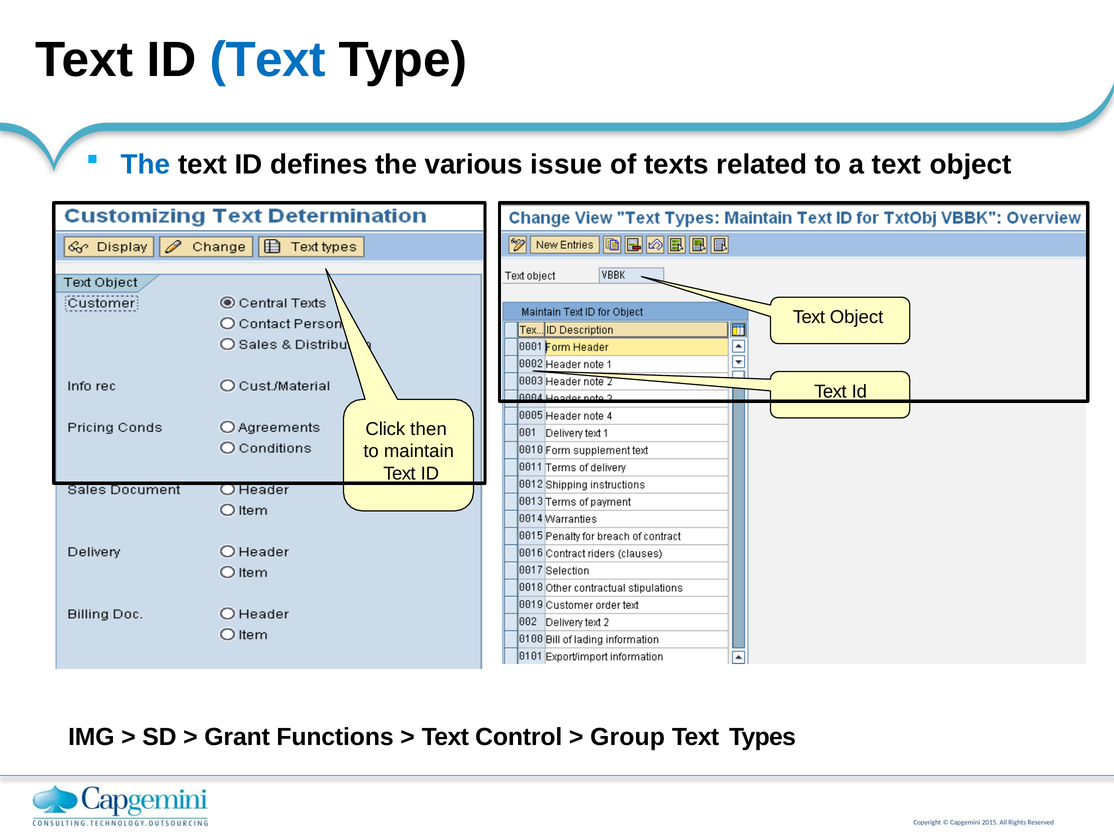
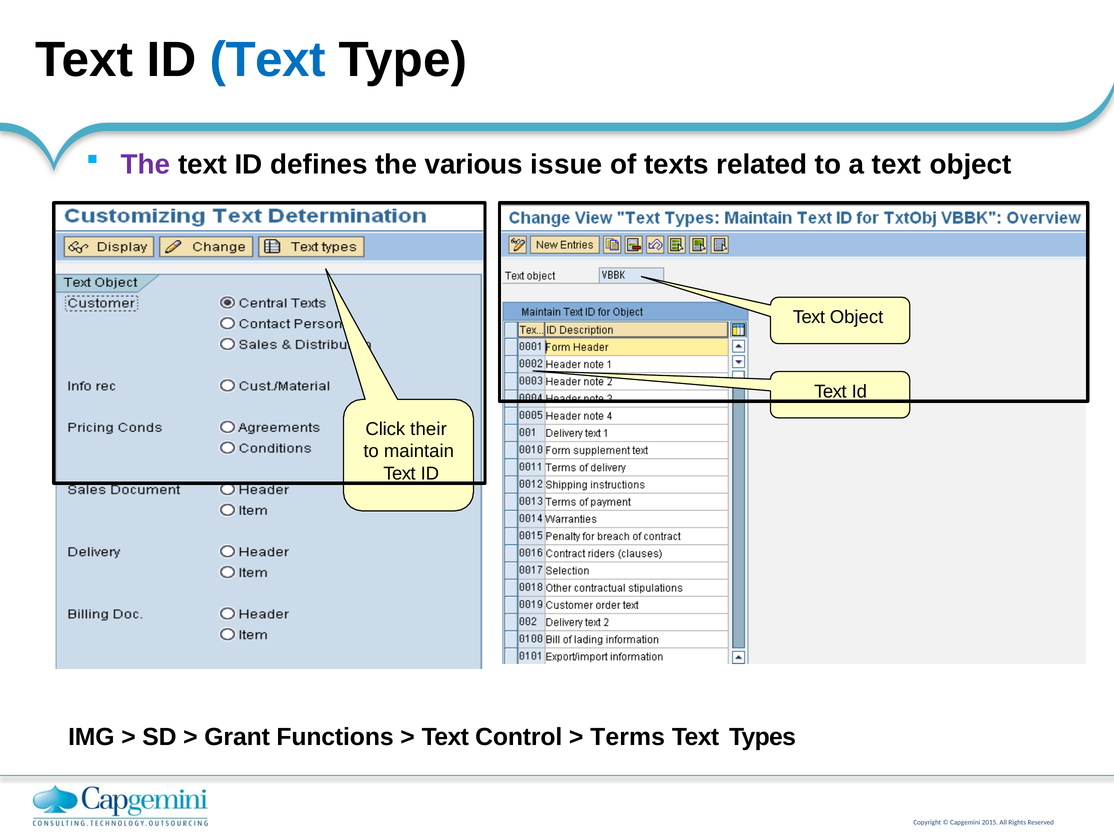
The colour: blue -> purple (146, 165)
then: then -> their (429, 429)
Group: Group -> Terms (628, 737)
